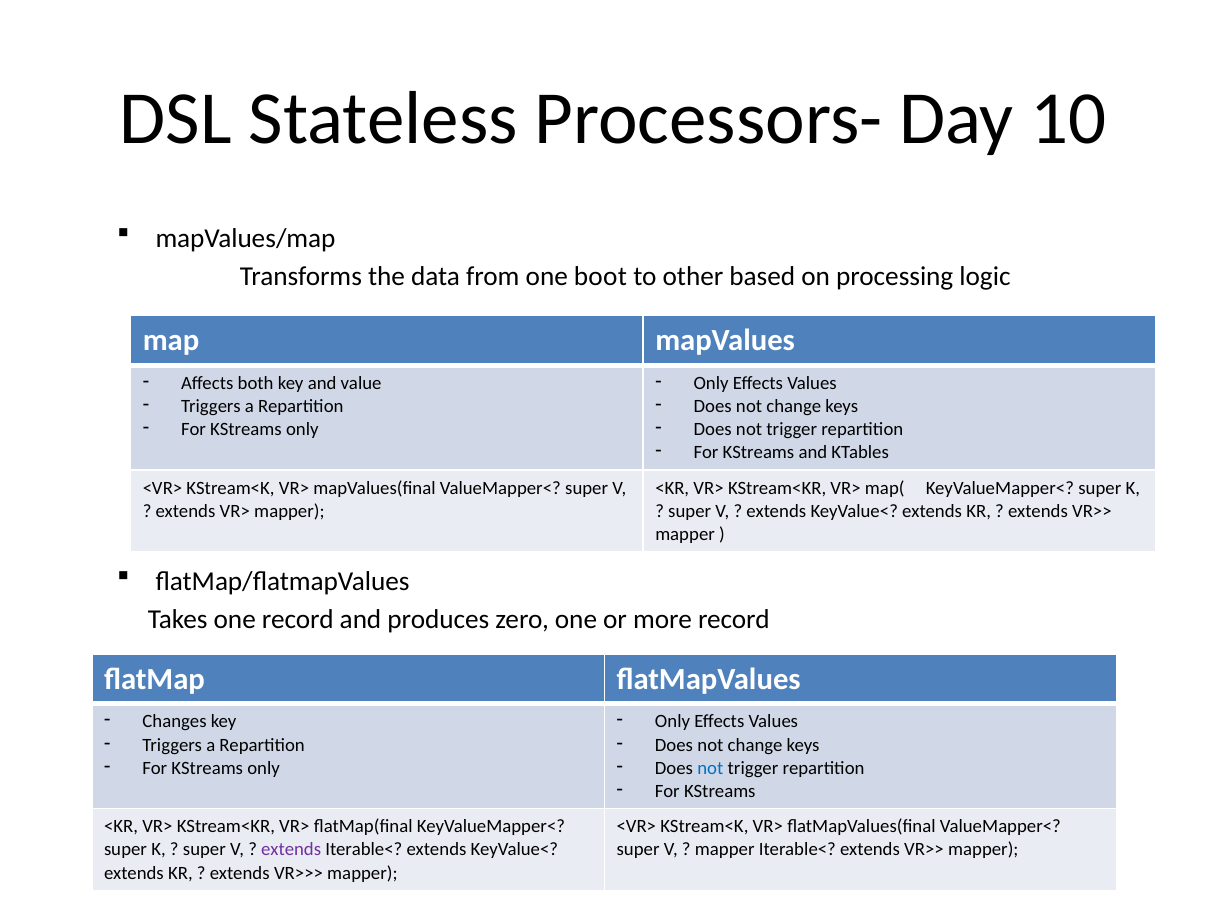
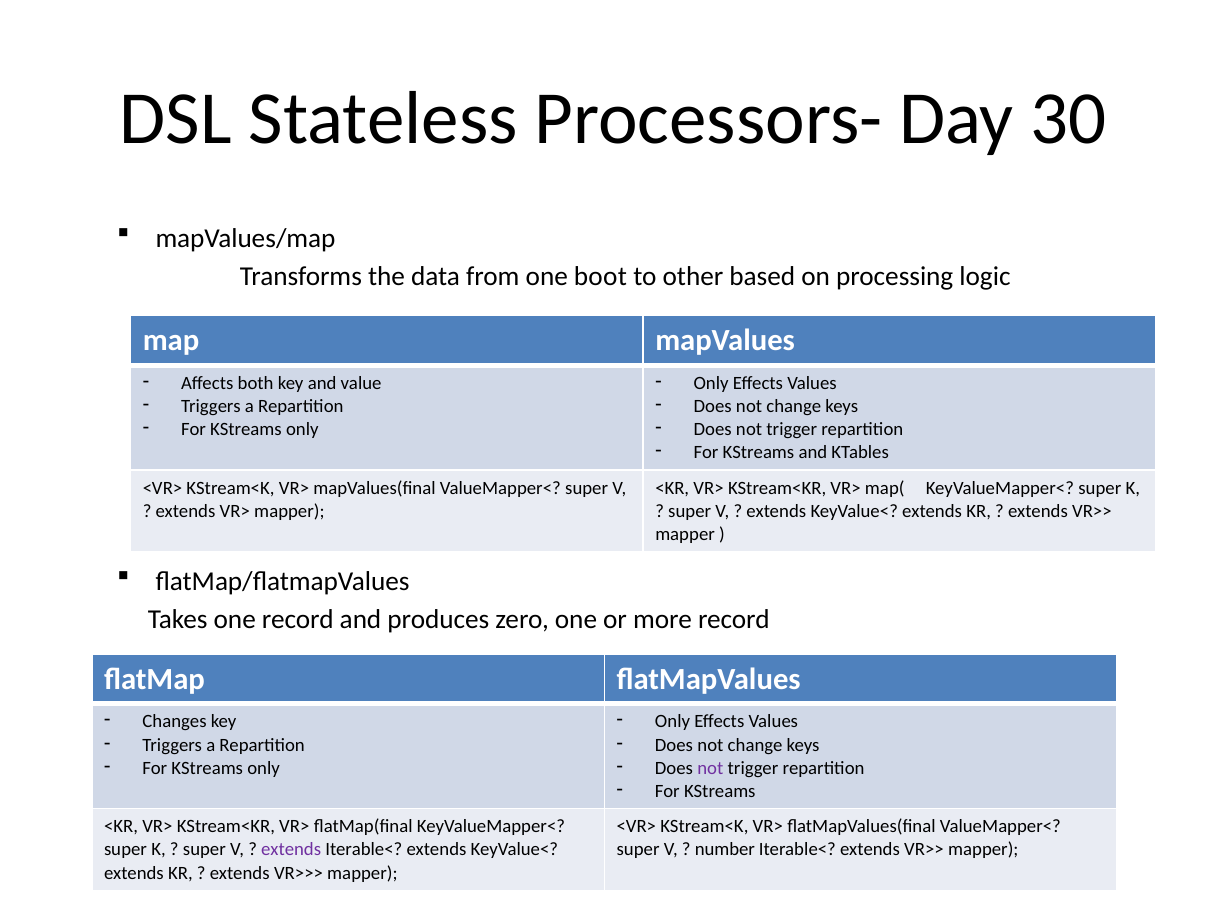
10: 10 -> 30 (1069, 119)
not colour: blue -> purple (710, 768)
mapper: mapper -> number (725, 850)
